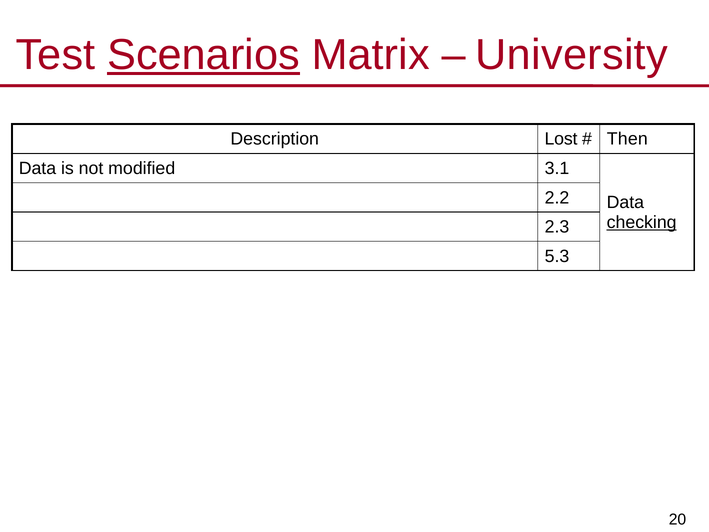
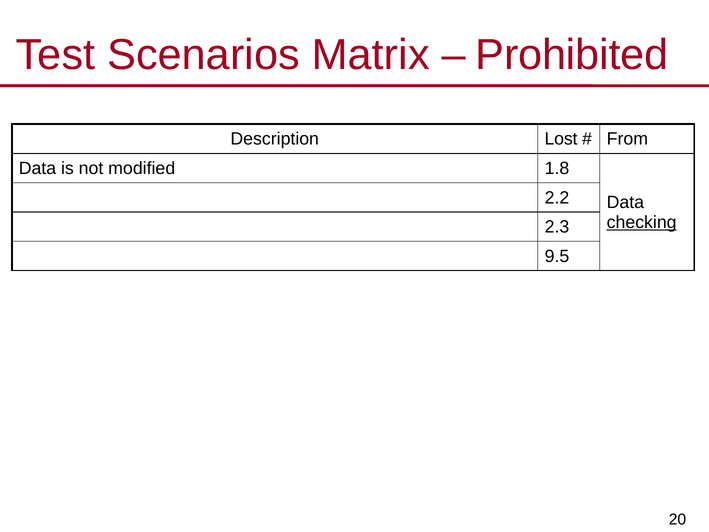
Scenarios underline: present -> none (204, 55)
University: University -> Prohibited (572, 55)
Then: Then -> From (627, 139)
3.1: 3.1 -> 1.8 (557, 168)
5.3: 5.3 -> 9.5 (557, 256)
